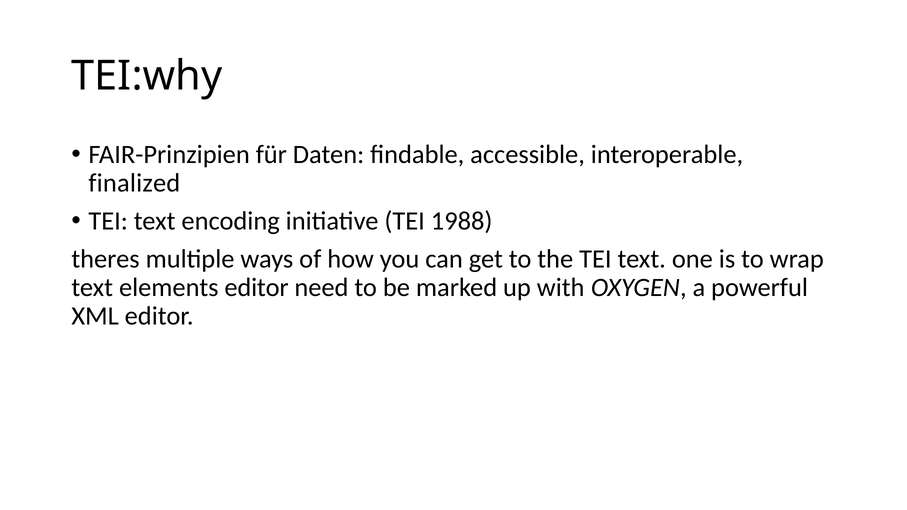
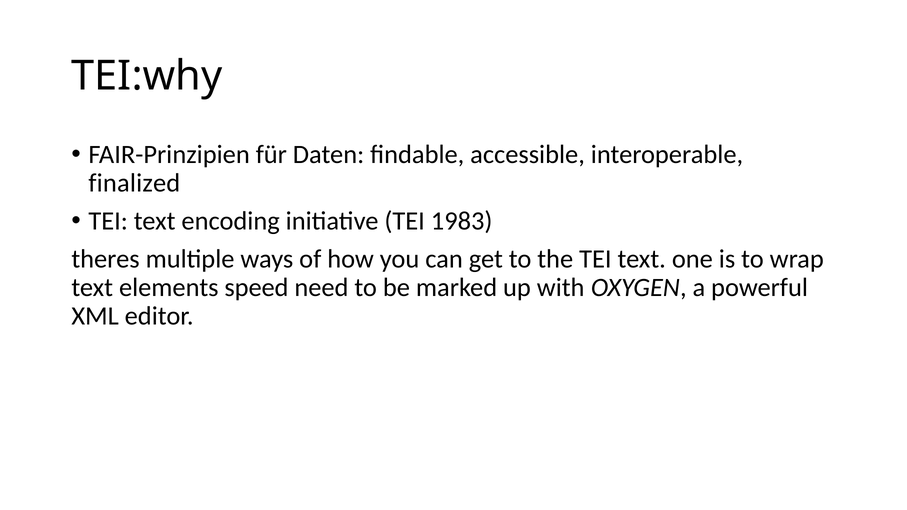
1988: 1988 -> 1983 (462, 221)
elements editor: editor -> speed (256, 288)
